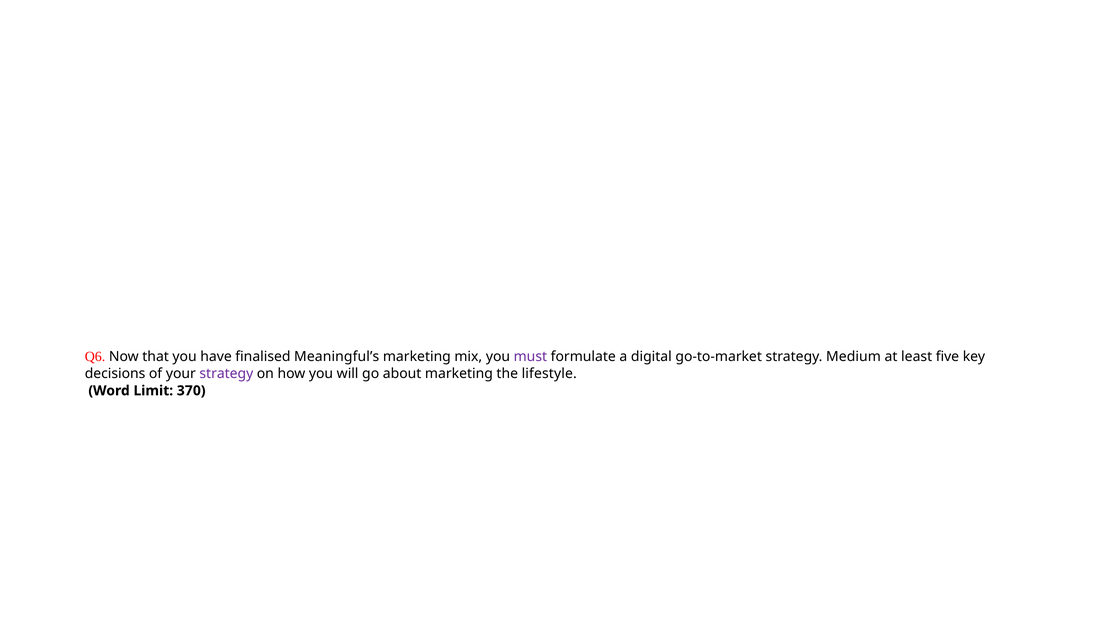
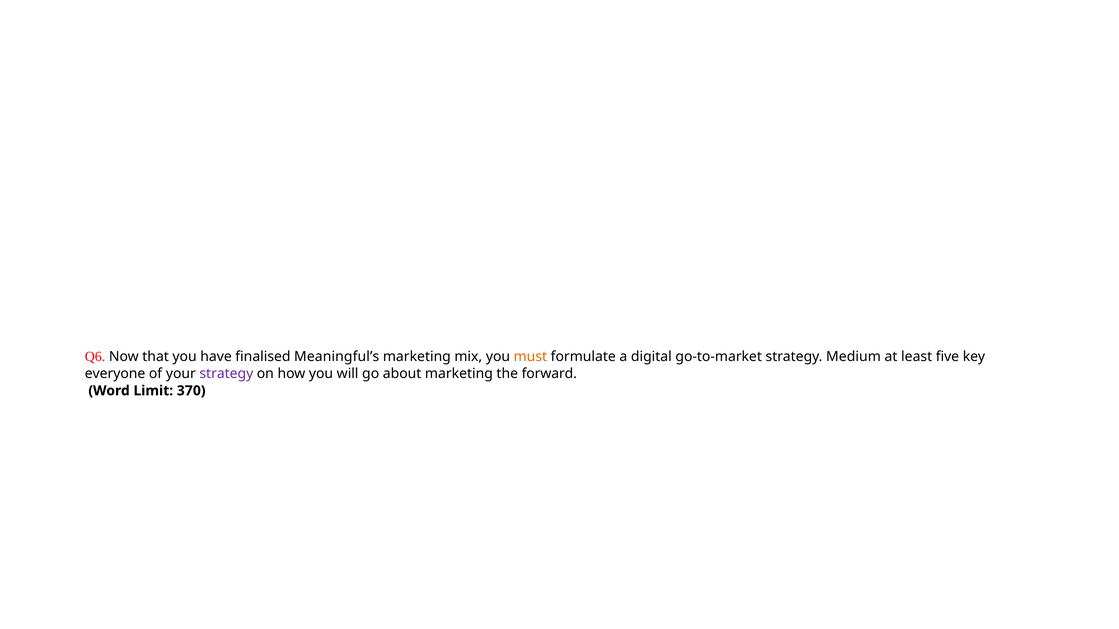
must colour: purple -> orange (530, 357)
decisions: decisions -> everyone (115, 374)
lifestyle: lifestyle -> forward (549, 374)
